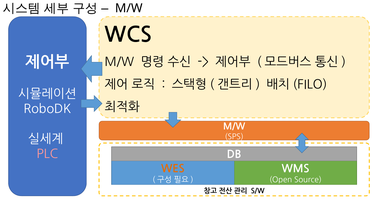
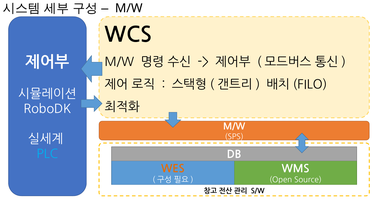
PLC colour: pink -> light blue (47, 154)
